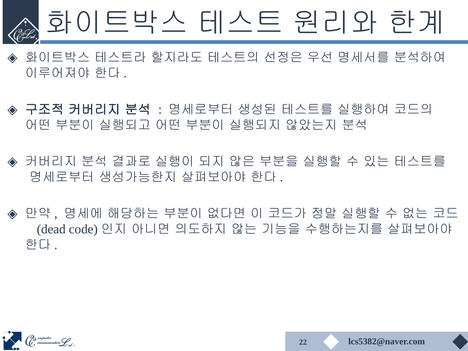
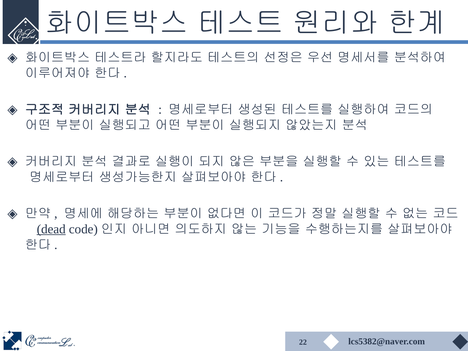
dead underline: none -> present (51, 229)
